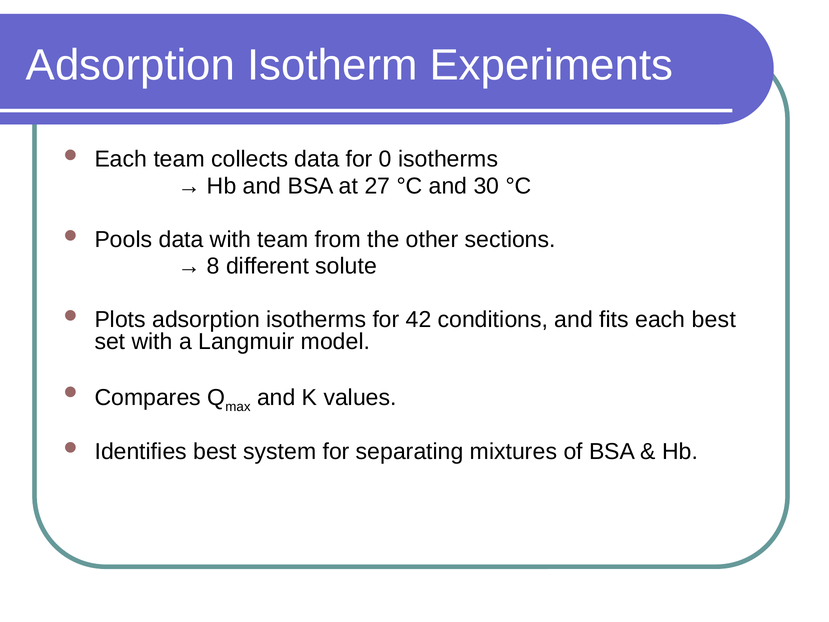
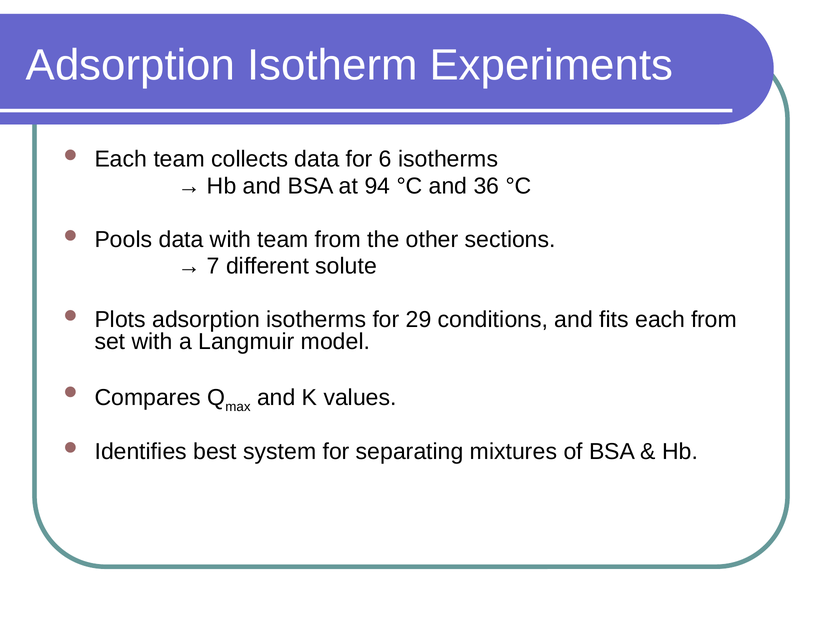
0: 0 -> 6 (385, 159)
27: 27 -> 94 (377, 186)
30: 30 -> 36 (486, 186)
8: 8 -> 7 (213, 266)
42: 42 -> 29 (419, 320)
each best: best -> from (714, 320)
